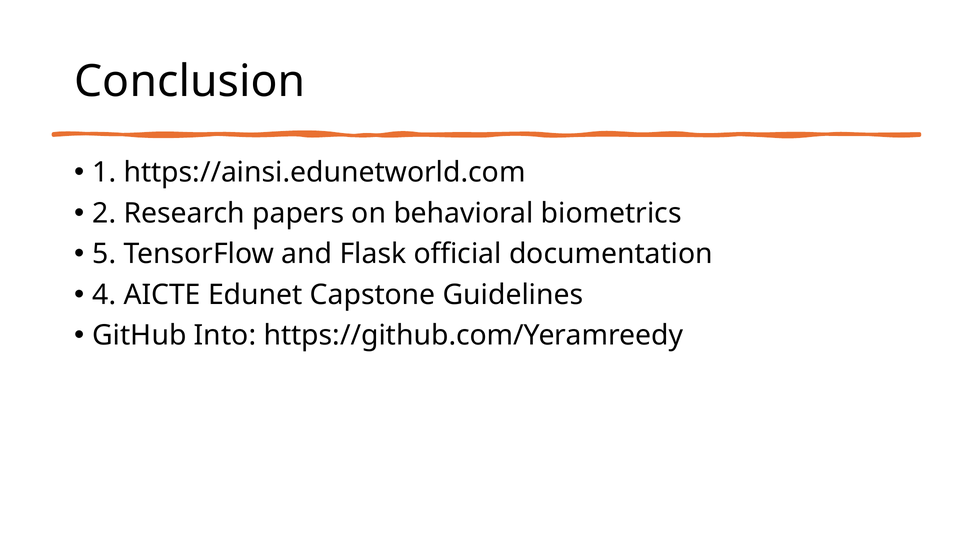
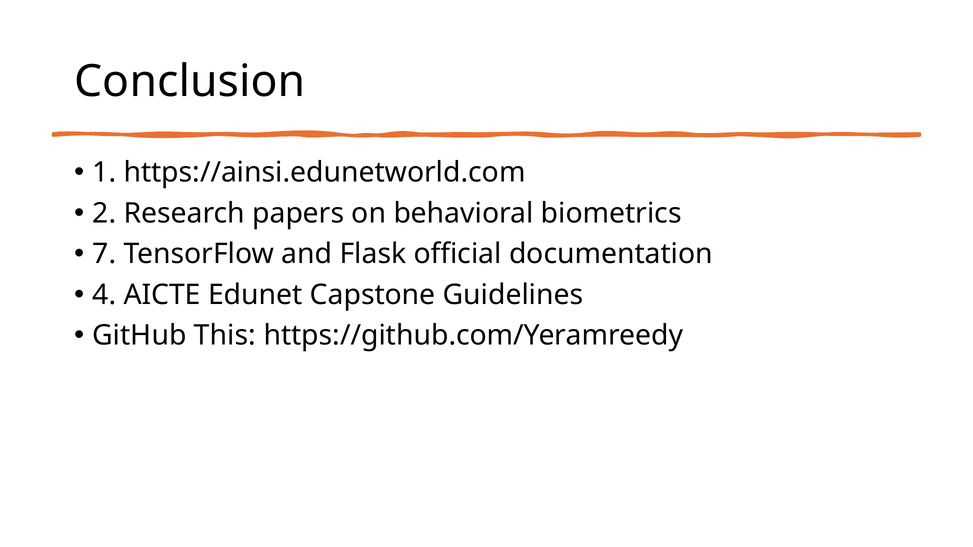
5: 5 -> 7 (104, 254)
Into: Into -> This (225, 336)
